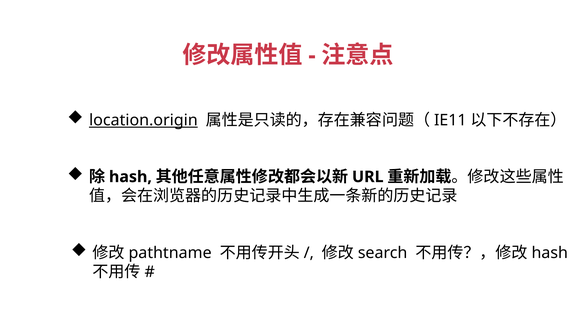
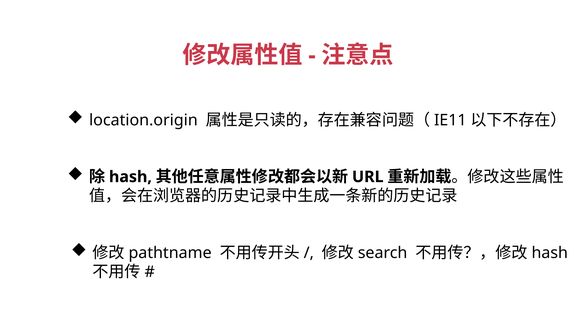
location.origin underline: present -> none (143, 120)
